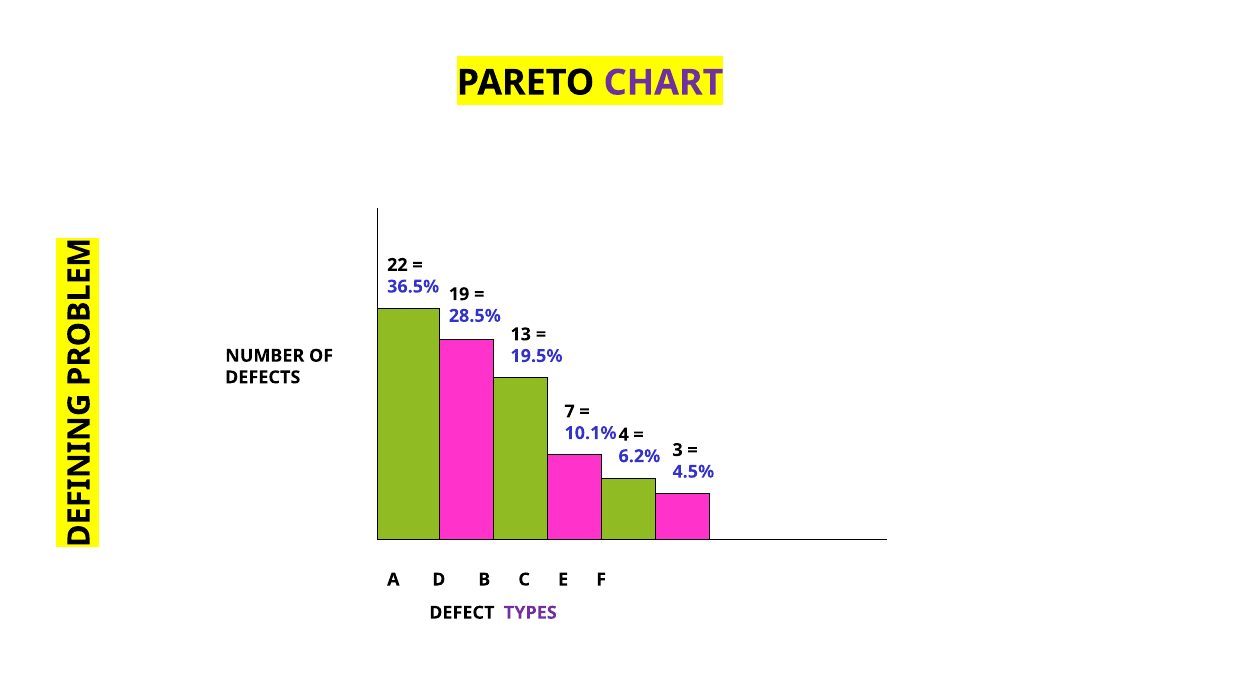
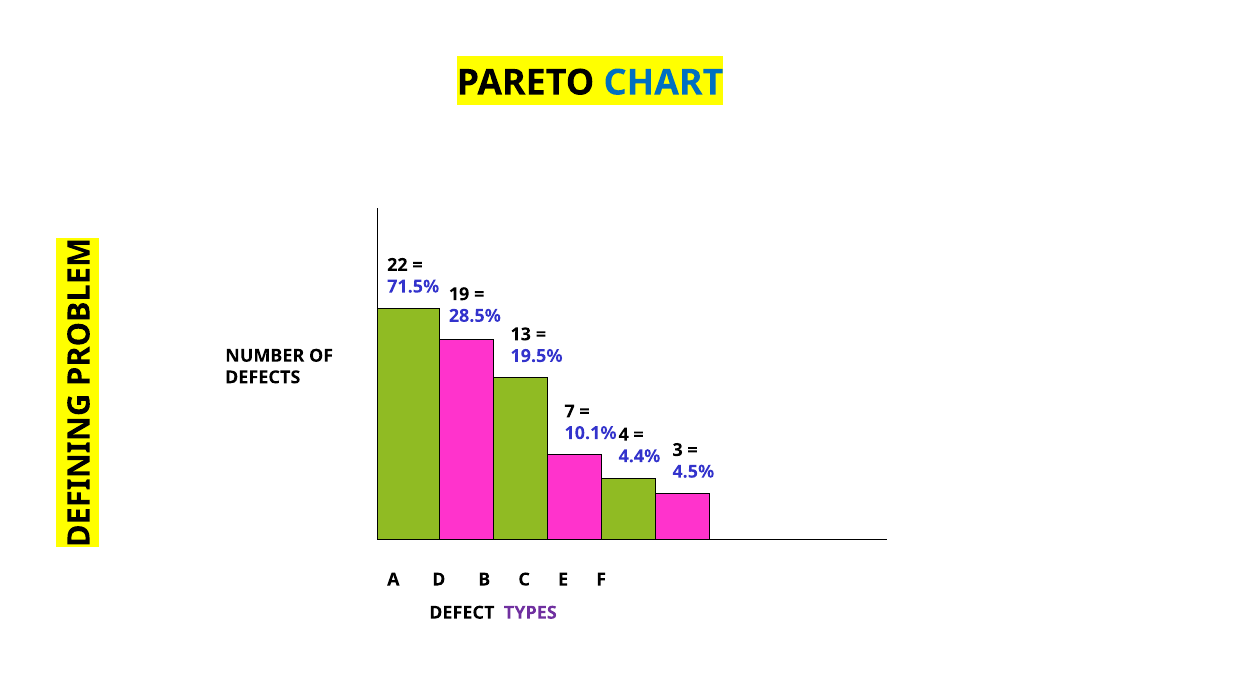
CHART colour: purple -> blue (663, 83)
36.5%: 36.5% -> 71.5% (413, 287)
6.2%: 6.2% -> 4.4% (639, 456)
